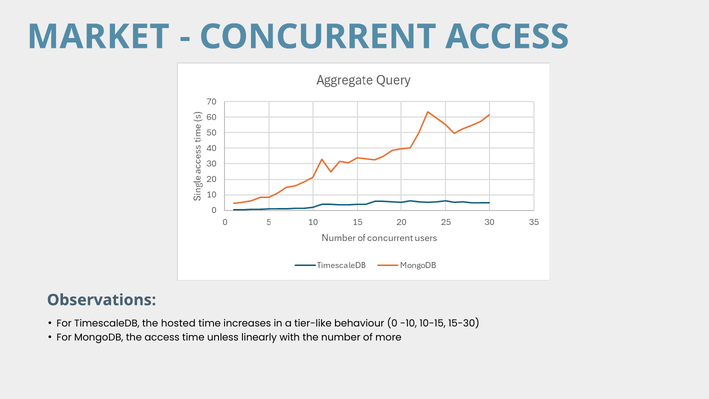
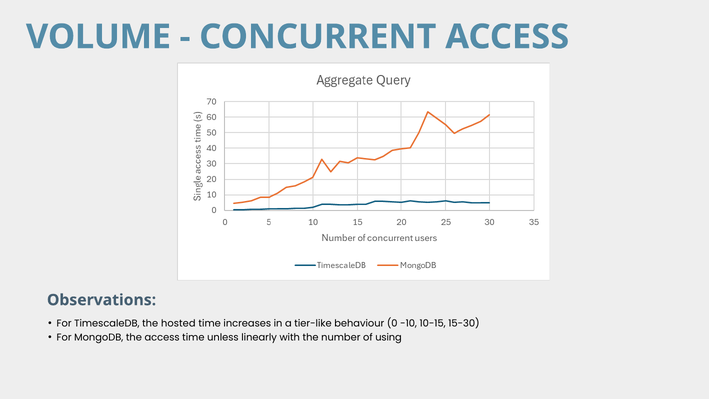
MARKET: MARKET -> VOLUME (98, 37)
more: more -> using (388, 337)
